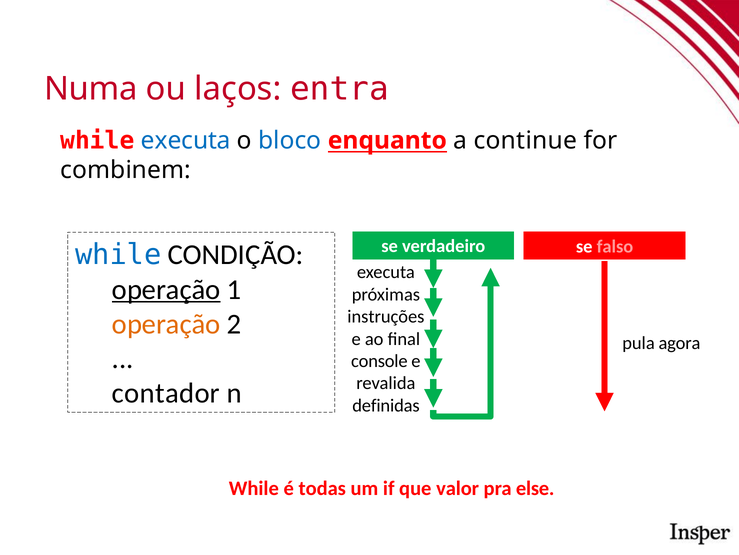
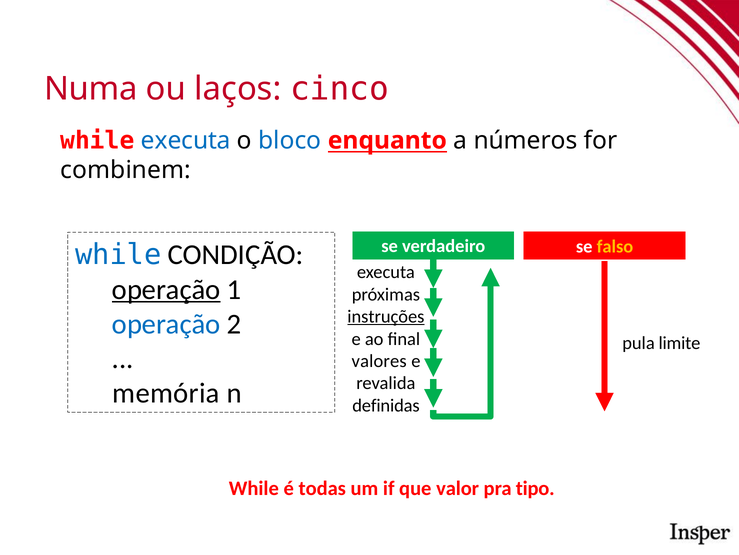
entra: entra -> cinco (340, 89)
continue: continue -> números (526, 140)
falso colour: pink -> yellow (615, 246)
instruções underline: none -> present (386, 316)
operação colour: orange -> blue (166, 324)
agora: agora -> limite (679, 343)
console: console -> valores (379, 361)
contador: contador -> memória (166, 393)
else: else -> tipo (535, 488)
